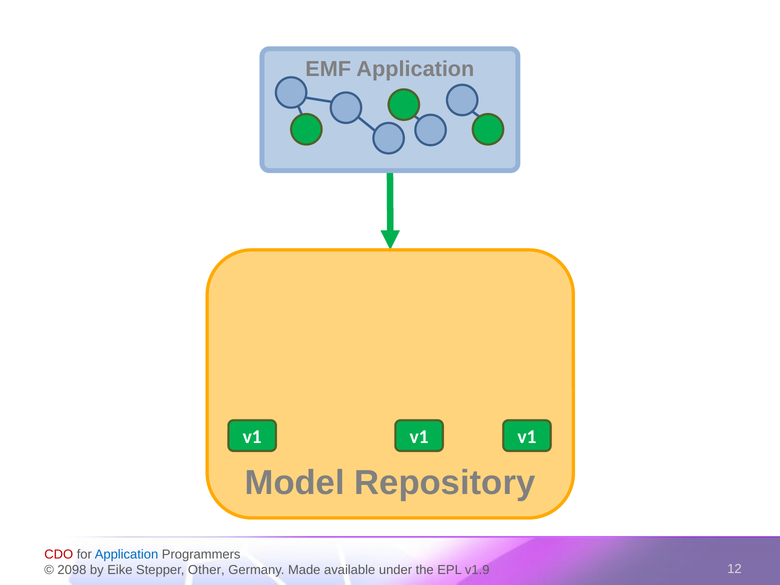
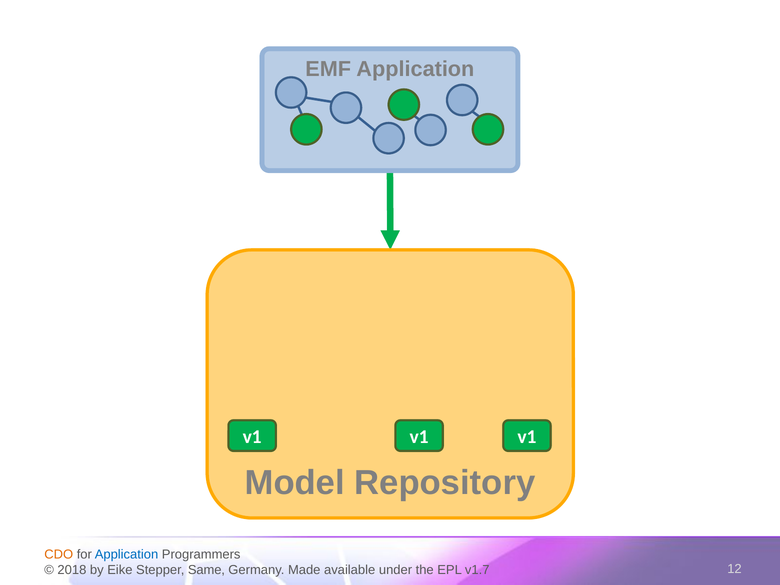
CDO colour: red -> orange (59, 554)
2098: 2098 -> 2018 (72, 570)
Other: Other -> Same (206, 570)
v1.9: v1.9 -> v1.7 (477, 570)
